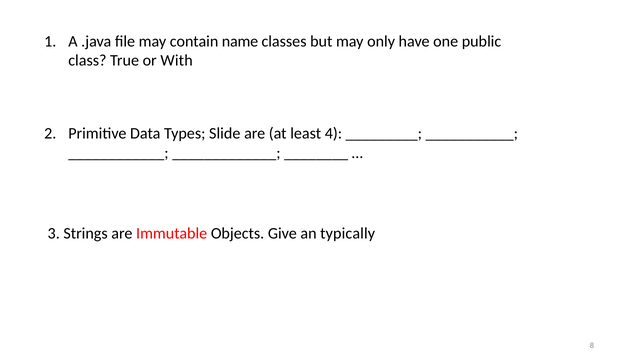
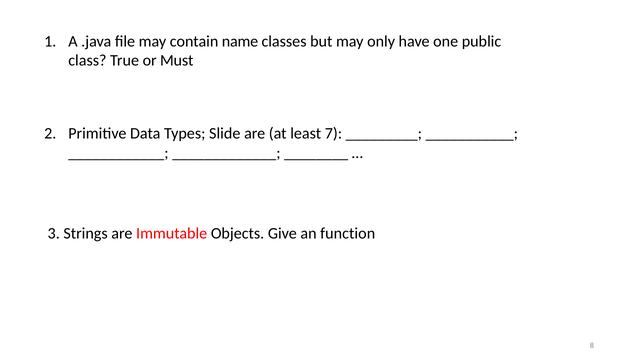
With: With -> Must (177, 60)
4: 4 -> 7 (333, 133)
typically: typically -> function (348, 233)
